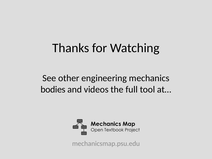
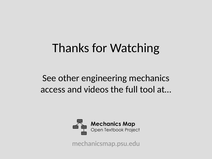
bodies: bodies -> access (53, 89)
